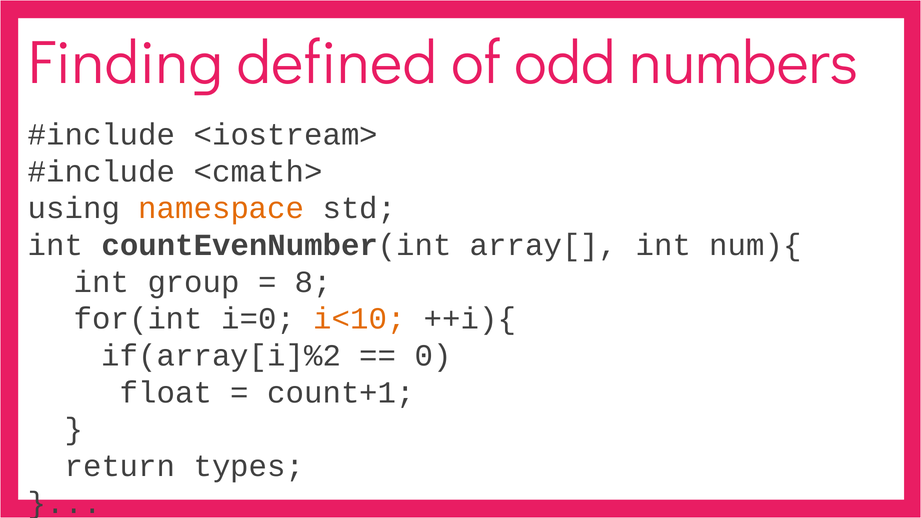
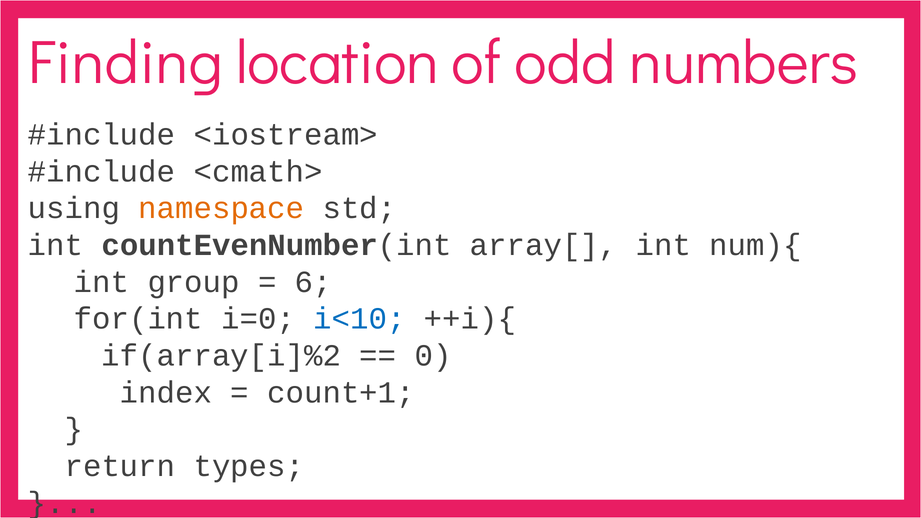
defined: defined -> location (337, 63)
8: 8 -> 6 (313, 282)
i<10 colour: orange -> blue (359, 319)
float: float -> index (166, 393)
